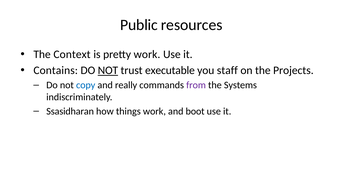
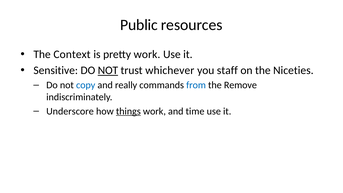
Contains: Contains -> Sensitive (56, 70)
executable: executable -> whichever (170, 70)
Projects: Projects -> Niceties (293, 70)
from colour: purple -> blue (196, 85)
Systems: Systems -> Remove (240, 85)
Ssasidharan: Ssasidharan -> Underscore (70, 111)
things underline: none -> present (128, 111)
boot: boot -> time (195, 111)
